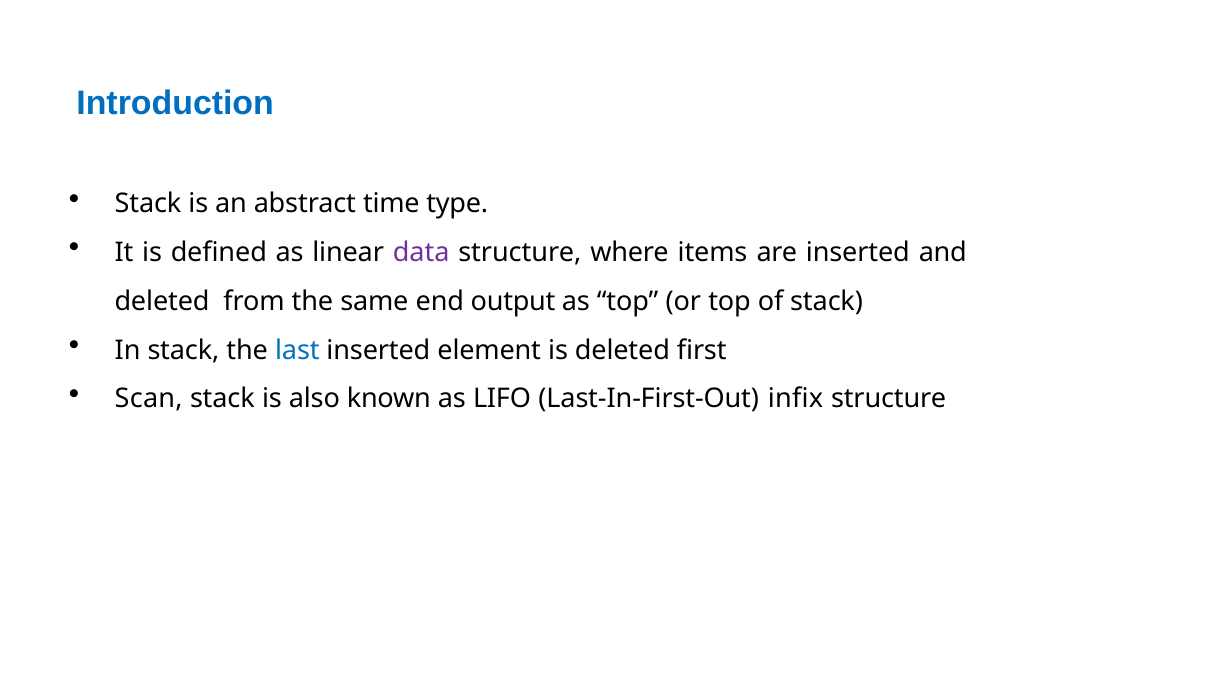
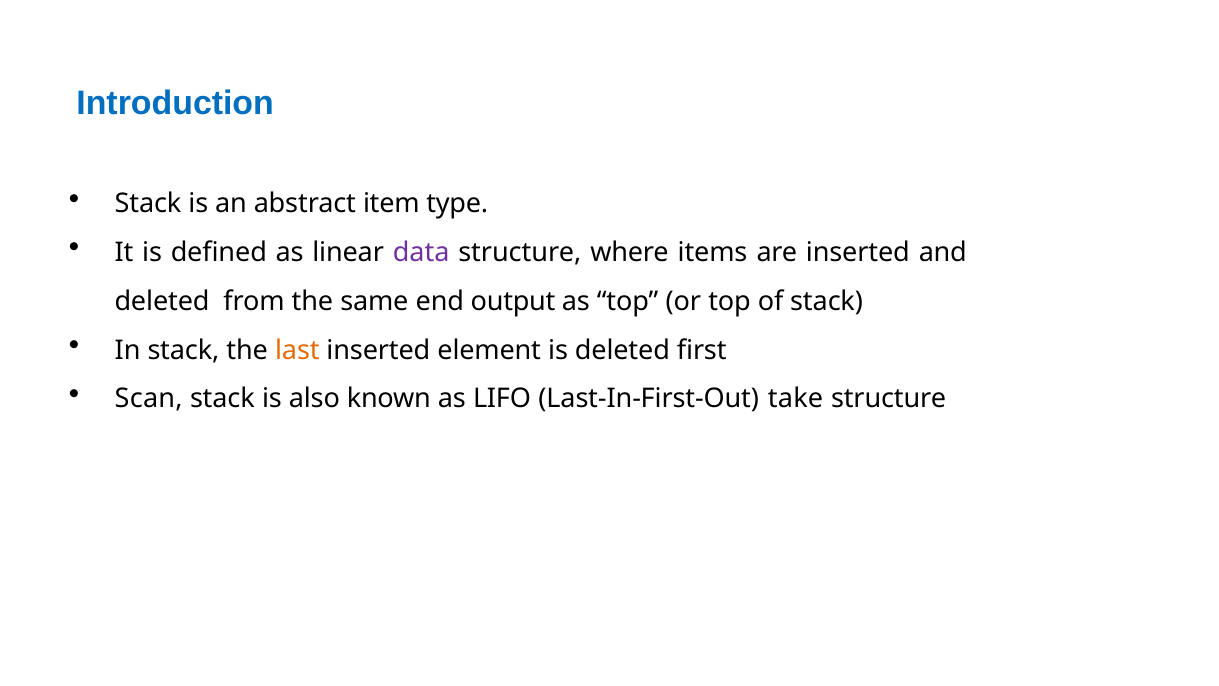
time: time -> item (391, 204)
last colour: blue -> orange (297, 350)
infix: infix -> take (796, 399)
